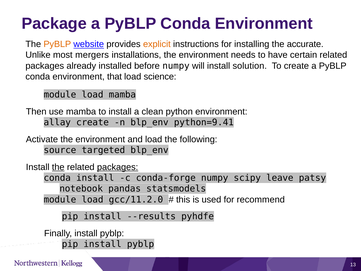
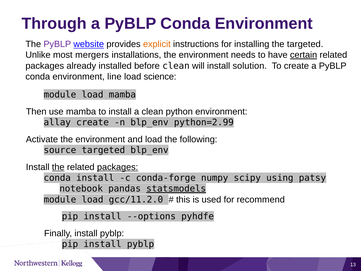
Package: Package -> Through (54, 24)
PyBLP colour: orange -> purple (57, 44)
the accurate: accurate -> targeted (305, 44)
certain underline: none -> present (304, 55)
before numpy: numpy -> clean (176, 66)
that: that -> line (114, 77)
python=9.41: python=9.41 -> python=2.99 (204, 122)
leave: leave -> using (280, 178)
statsmodels underline: none -> present (176, 189)
--results: --results -> --options (151, 216)
